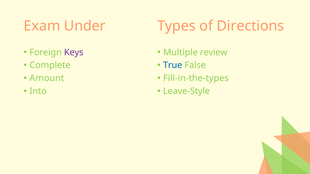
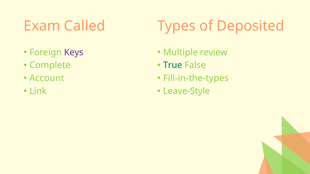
Under: Under -> Called (85, 26)
Directions: Directions -> Deposited (250, 26)
True colour: blue -> green (173, 65)
Amount: Amount -> Account (47, 78)
Into: Into -> Link (38, 91)
